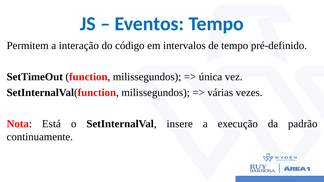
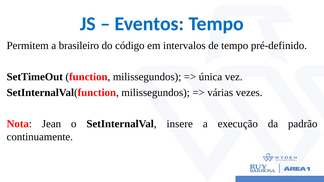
interação: interação -> brasileiro (79, 46)
Está: Está -> Jean (51, 124)
